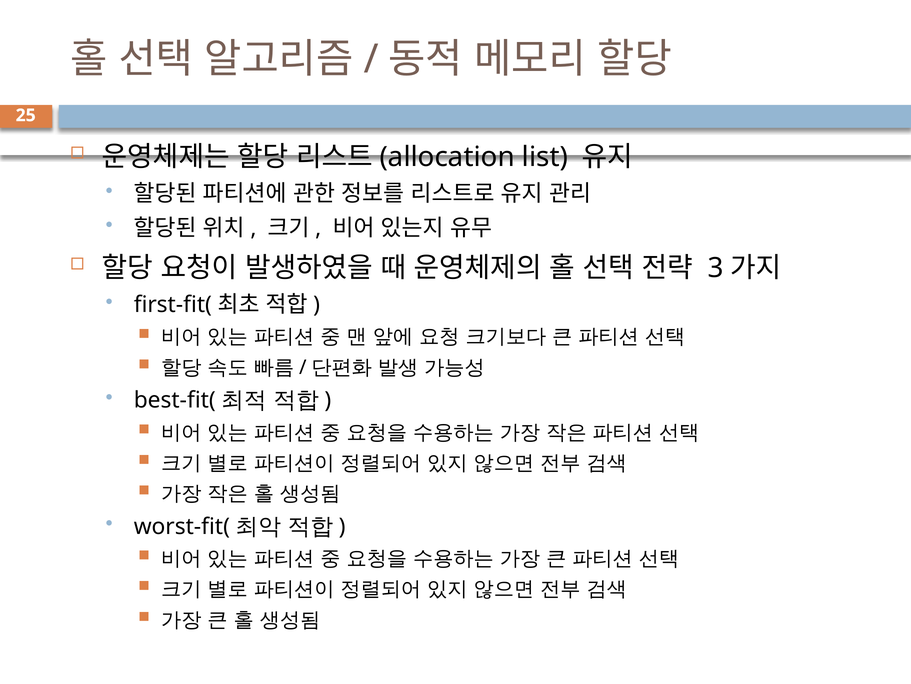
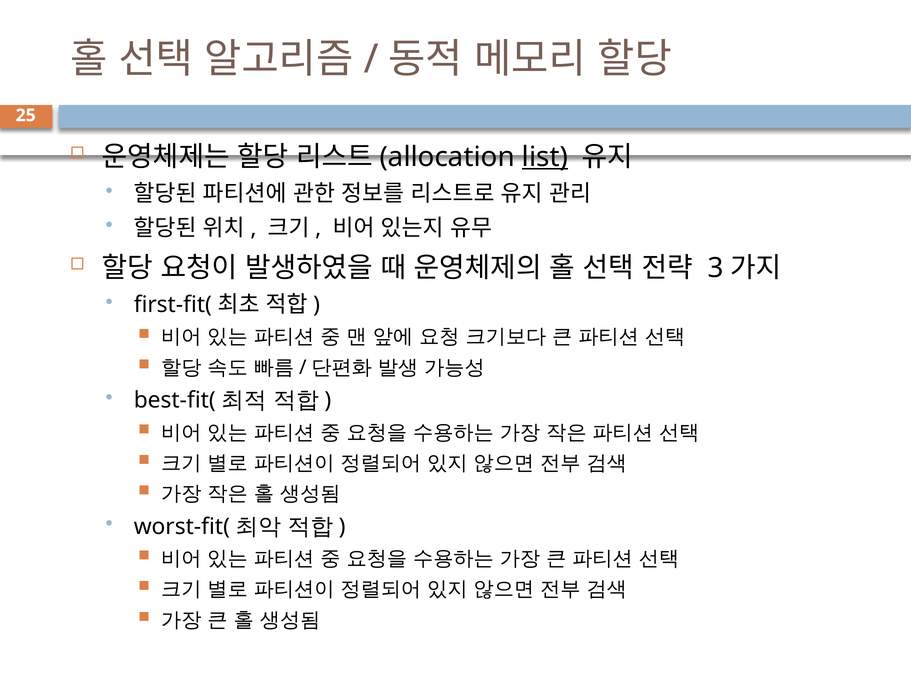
list underline: none -> present (545, 157)
